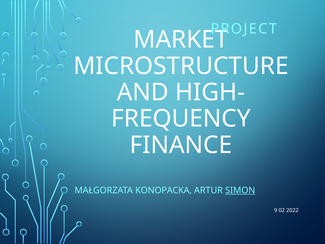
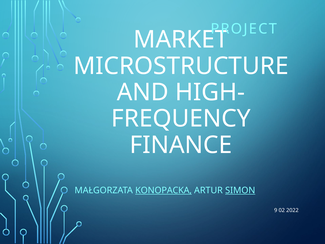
KONOPACKA underline: none -> present (164, 190)
